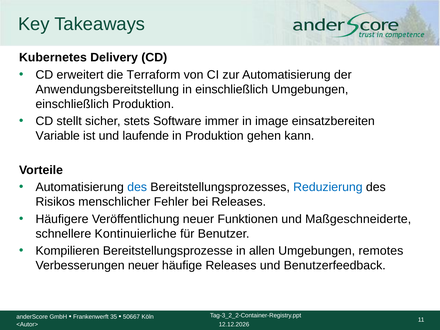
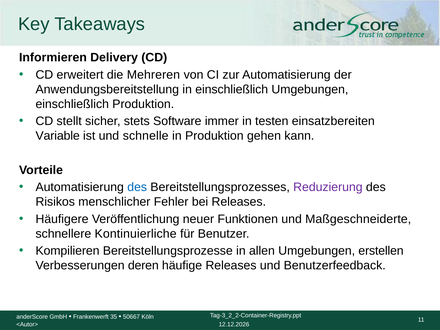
Kubernetes: Kubernetes -> Informieren (53, 58)
Terraform: Terraform -> Mehreren (153, 75)
image: image -> testen (272, 121)
laufende: laufende -> schnelle (146, 136)
Reduzierung colour: blue -> purple (328, 187)
remotes: remotes -> erstellen (381, 251)
Verbesserungen neuer: neuer -> deren (143, 265)
